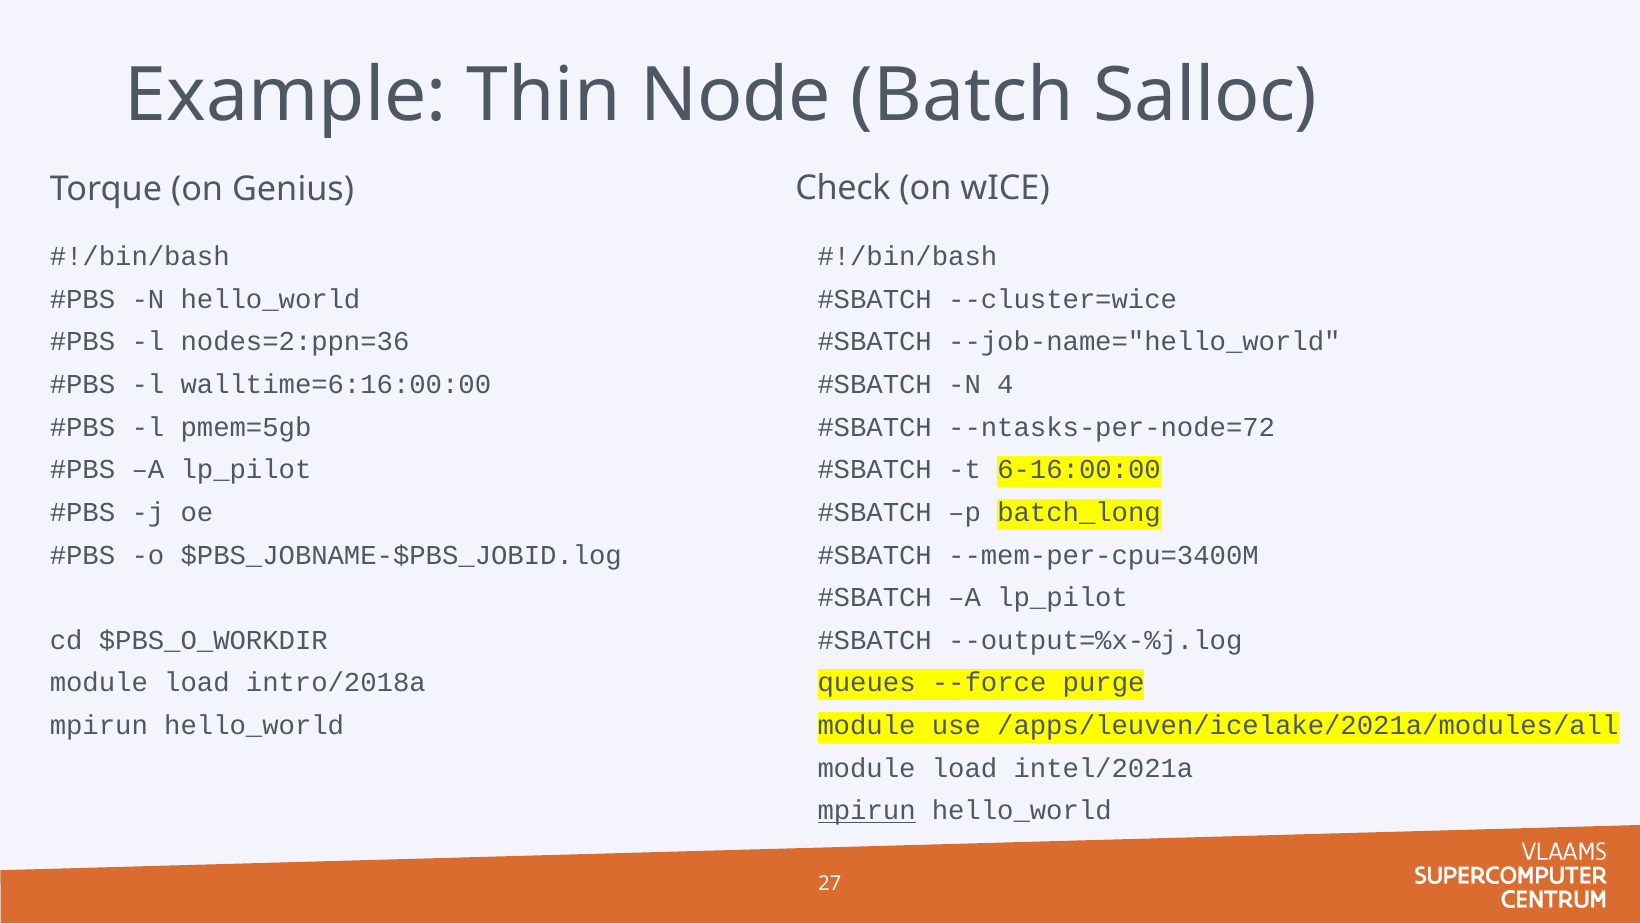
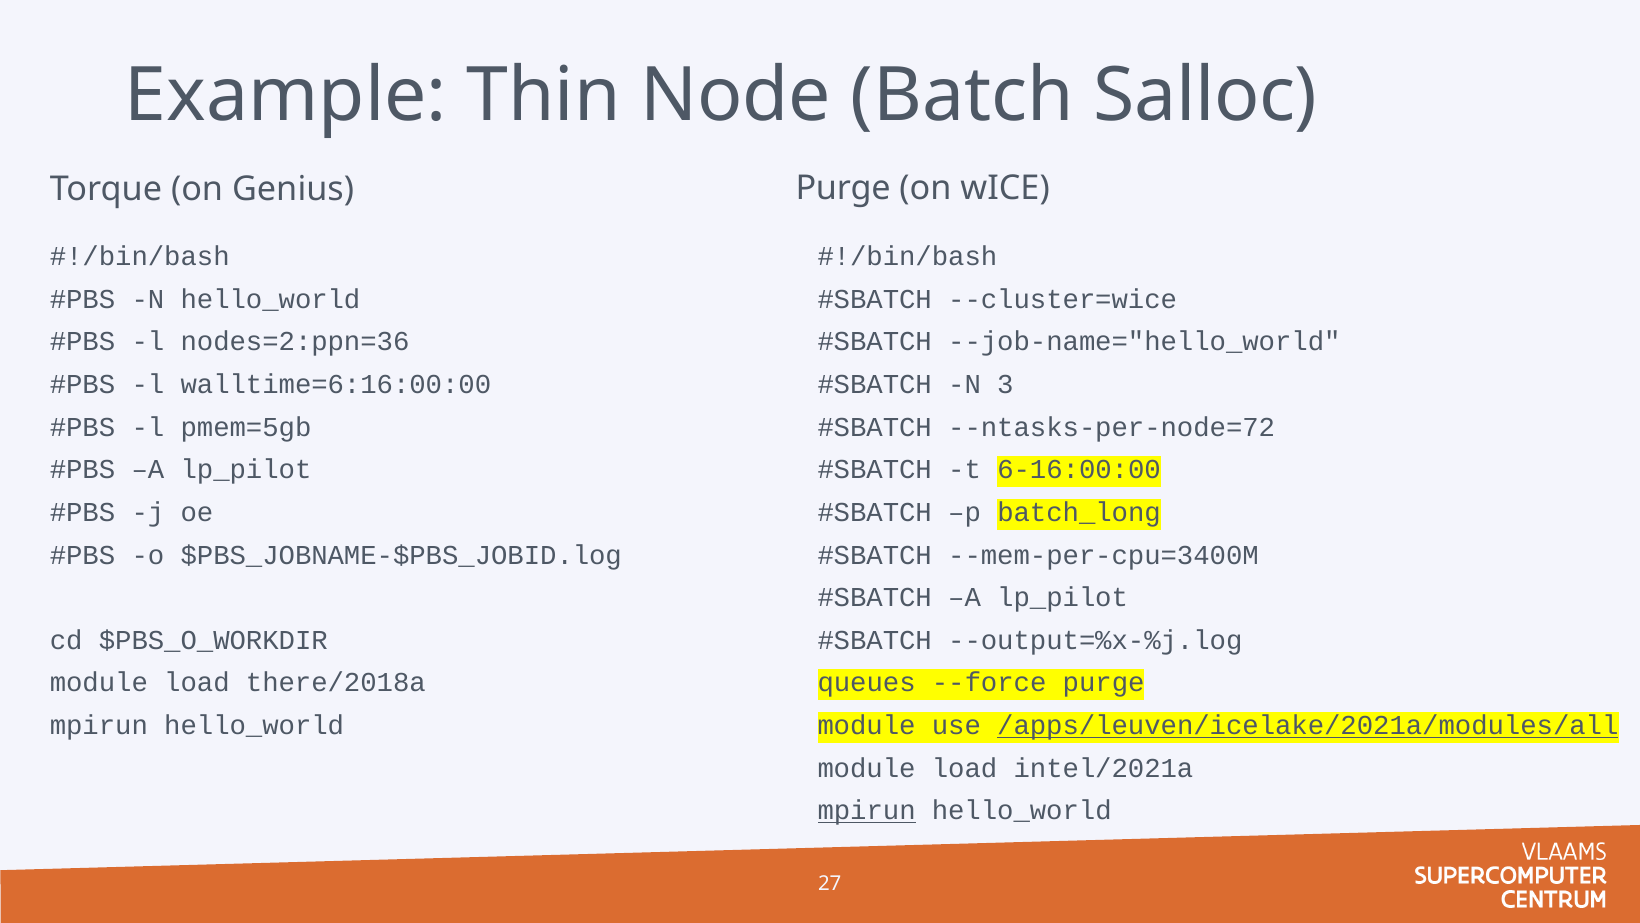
Check: Check -> Purge (843, 189)
4: 4 -> 3 (1005, 384)
intro/2018a: intro/2018a -> there/2018a (336, 683)
/apps/leuven/icelake/2021a/modules/all underline: none -> present (1308, 725)
